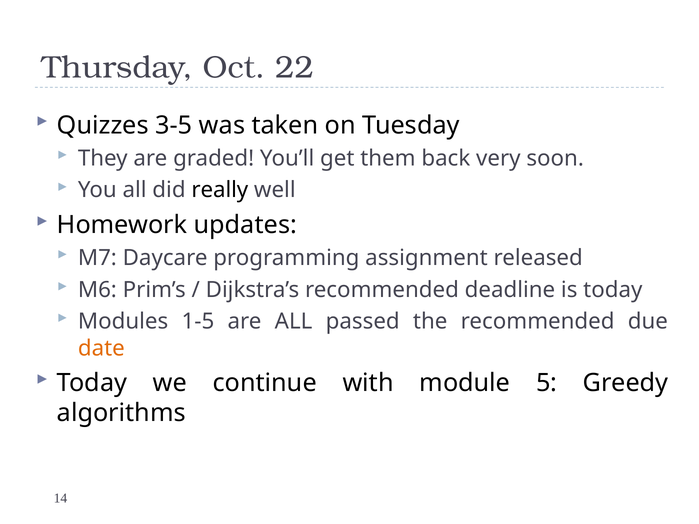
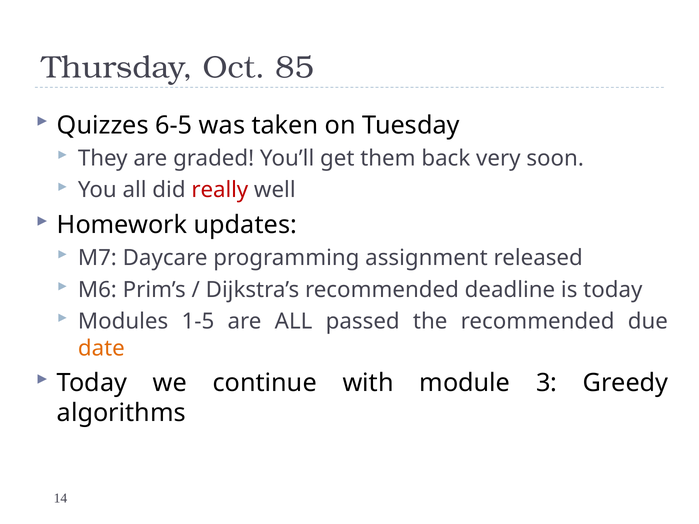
22: 22 -> 85 (295, 67)
3-5: 3-5 -> 6-5 (174, 125)
really colour: black -> red (220, 190)
5: 5 -> 3 (547, 383)
